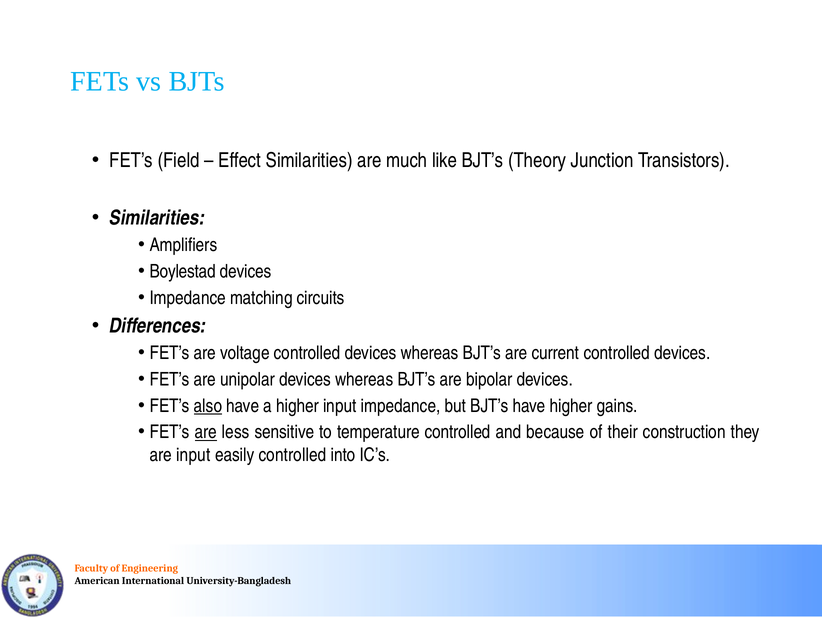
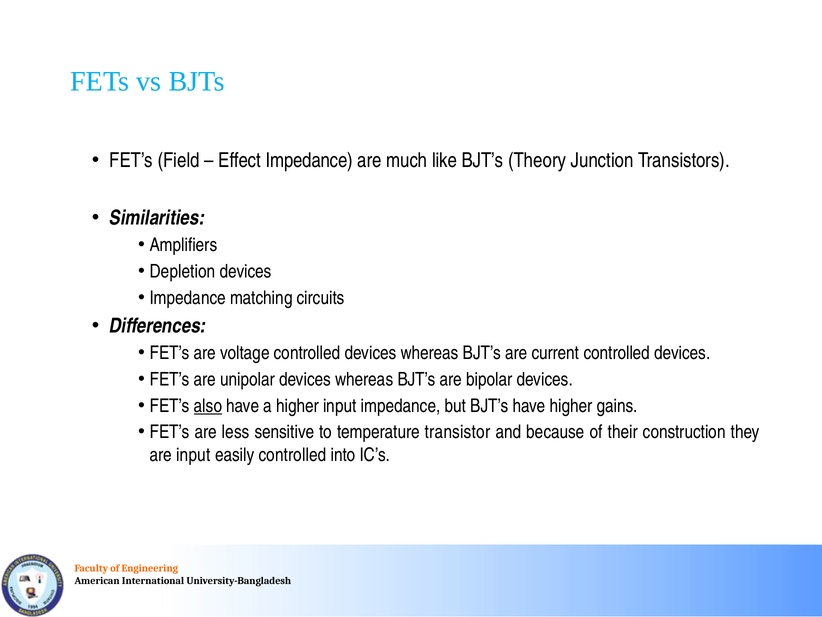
Effect Similarities: Similarities -> Impedance (309, 160)
Boylestad: Boylestad -> Depletion (183, 271)
are underline: present -> none (206, 432)
temperature controlled: controlled -> transistor (458, 432)
